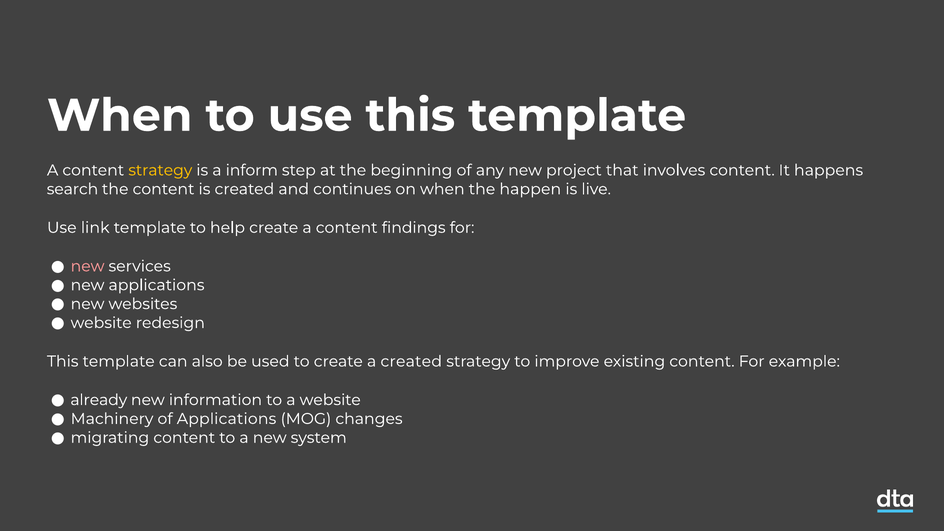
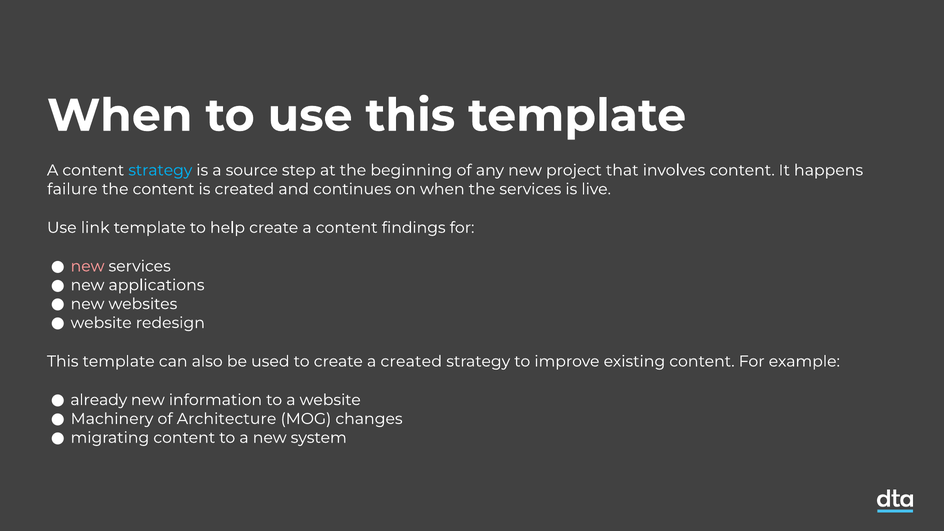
strategy colour: yellow -> light blue (160, 170)
inform: inform -> source (252, 170)
search: search -> failure (72, 189)
the happen: happen -> services (530, 189)
of Applications: Applications -> Architecture (227, 419)
